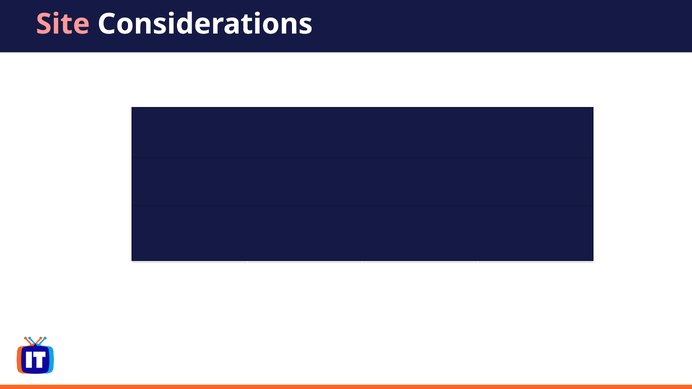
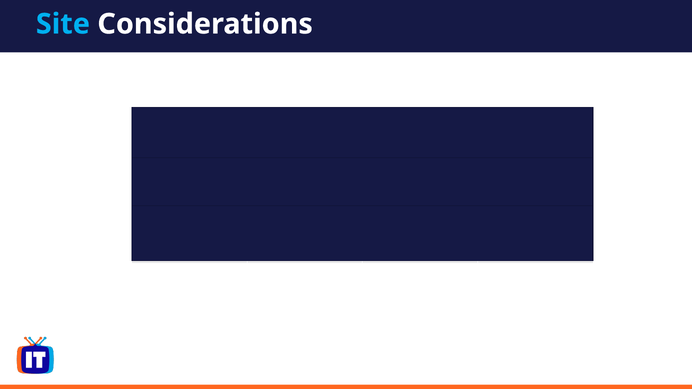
Site colour: pink -> light blue (63, 24)
